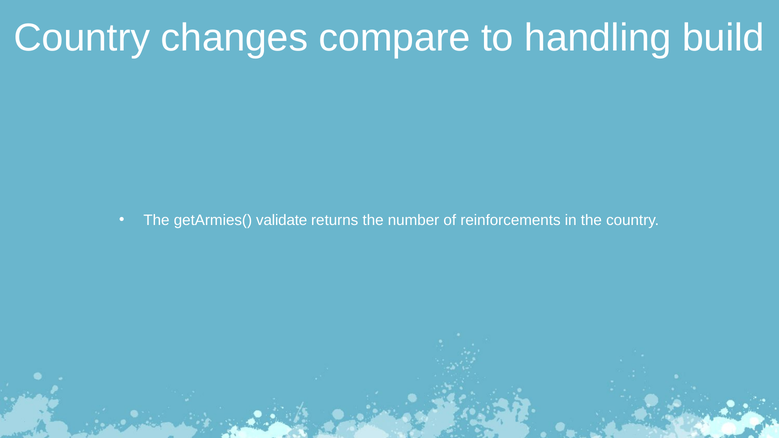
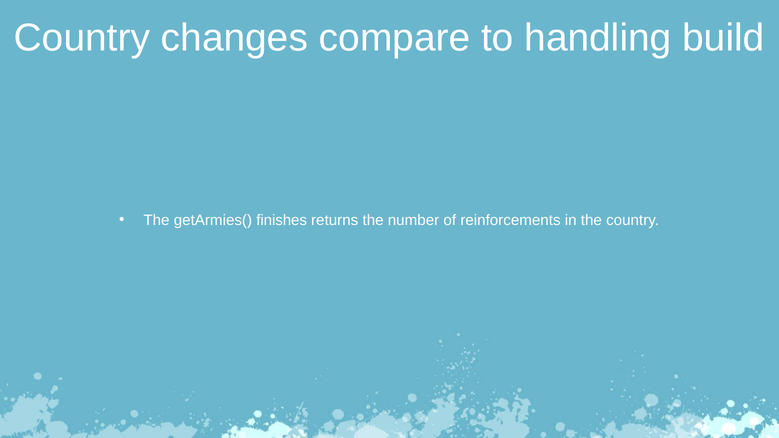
validate: validate -> finishes (282, 220)
